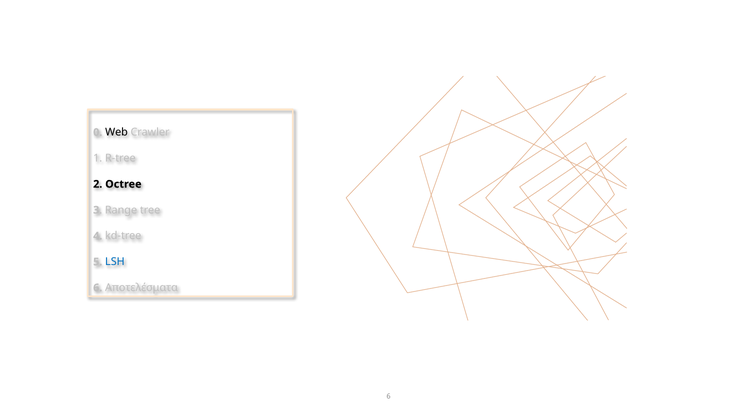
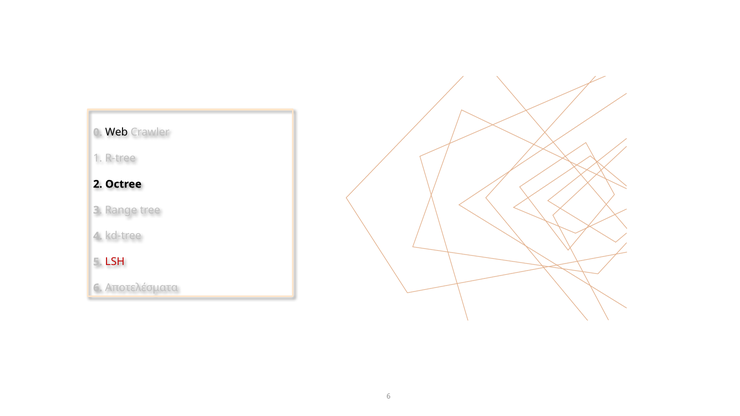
LSH colour: blue -> red (115, 262)
